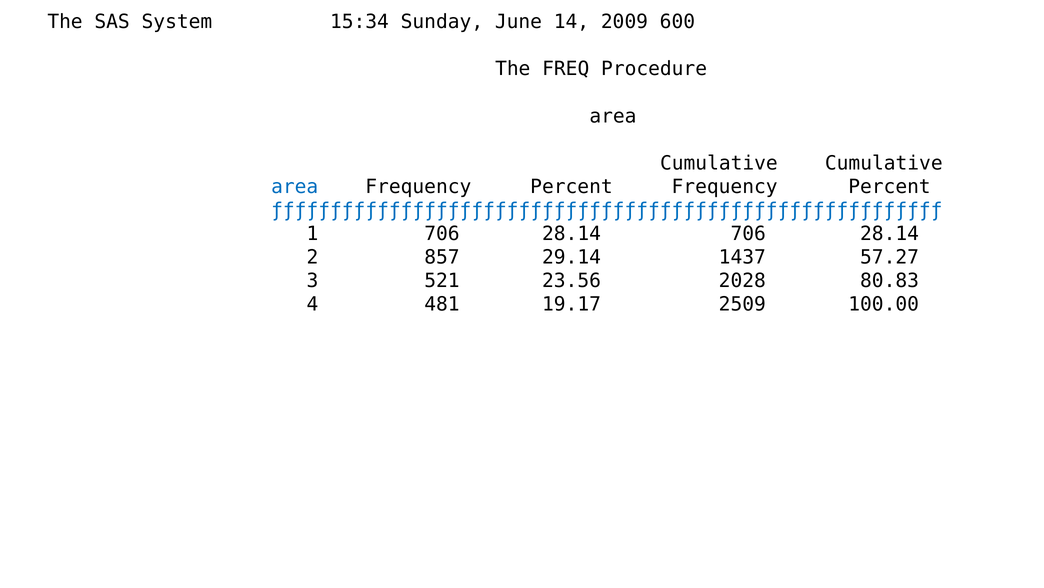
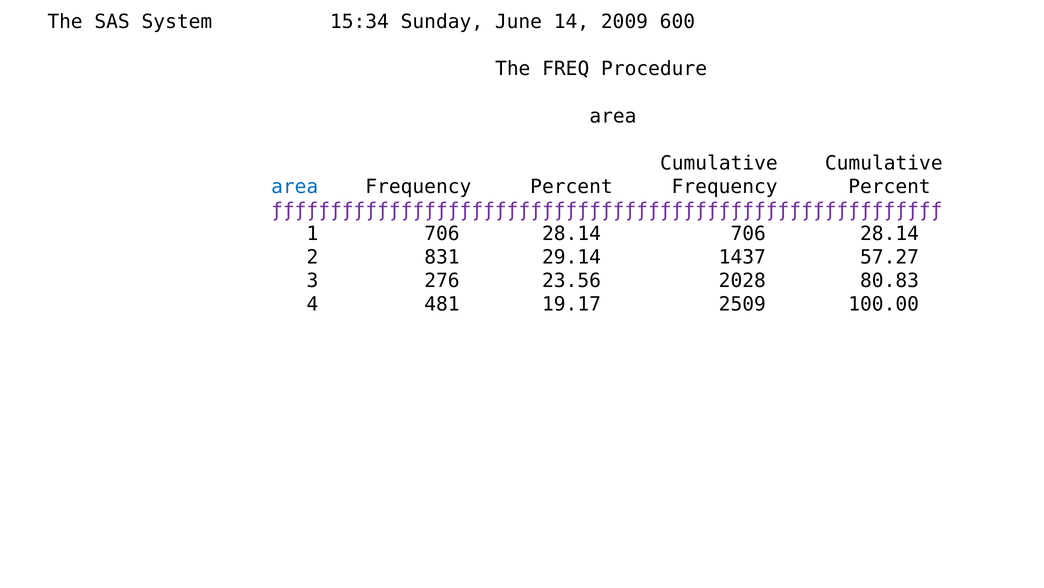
ƒƒƒƒƒƒƒƒƒƒƒƒƒƒƒƒƒƒƒƒƒƒƒƒƒƒƒƒƒƒƒƒƒƒƒƒƒƒƒƒƒƒƒƒƒƒƒƒƒƒƒƒƒƒƒƒƒ colour: blue -> purple (607, 210)
857: 857 -> 831 (442, 257)
521: 521 -> 276 (442, 280)
